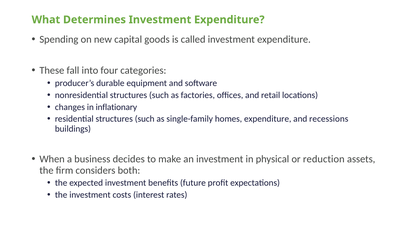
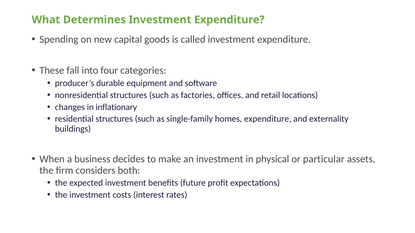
recessions: recessions -> externality (329, 119)
reduction: reduction -> particular (324, 159)
